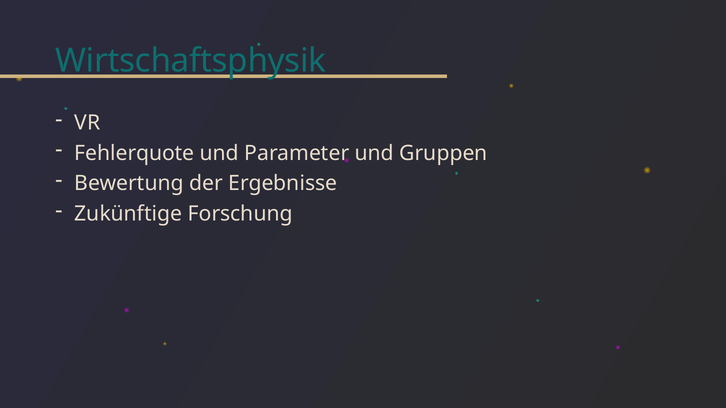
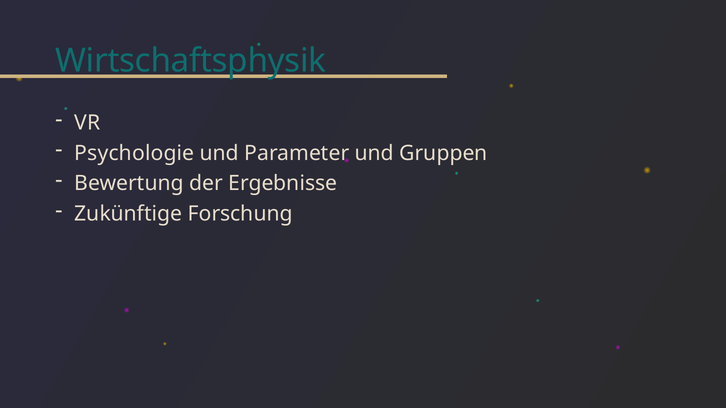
Fehlerquote: Fehlerquote -> Psychologie (134, 153)
